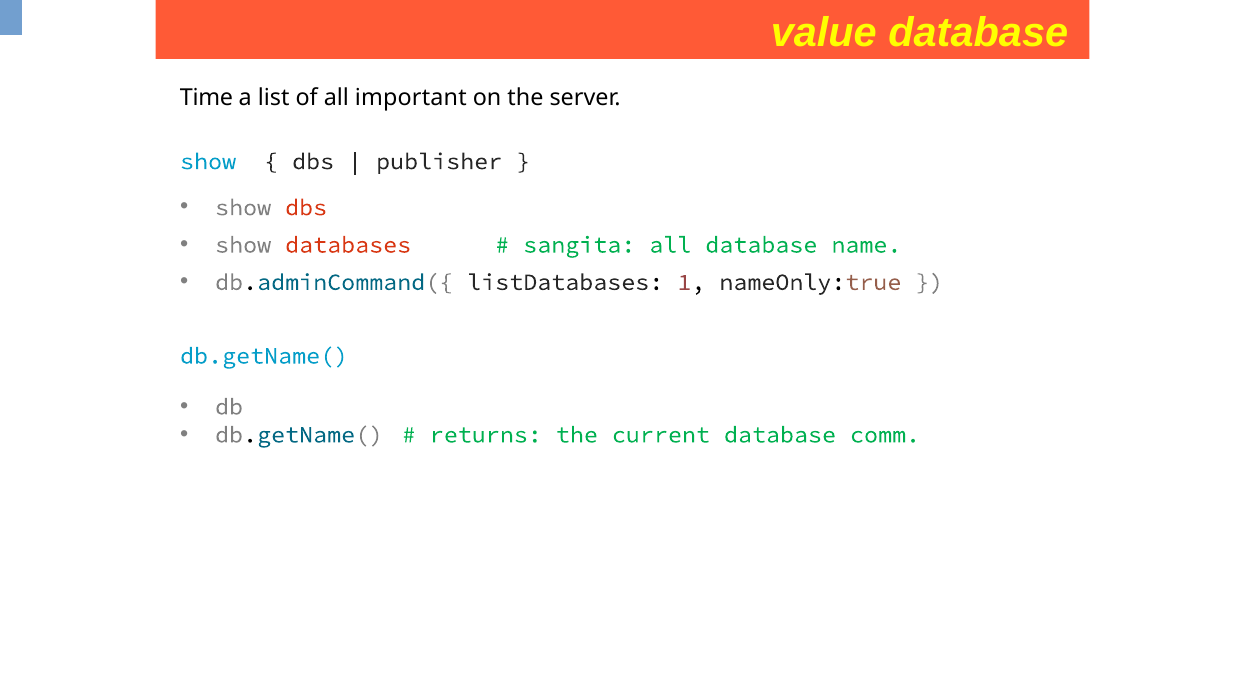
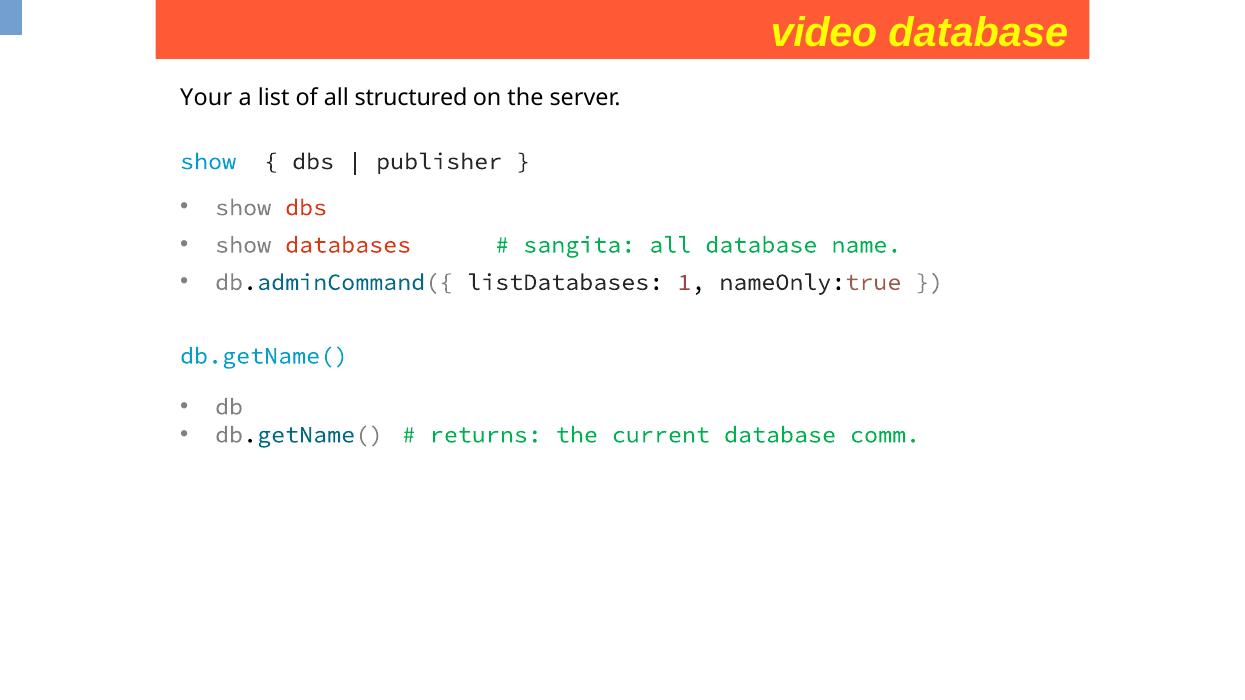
value: value -> video (824, 32)
Time: Time -> Your (206, 98)
important: important -> structured (411, 98)
